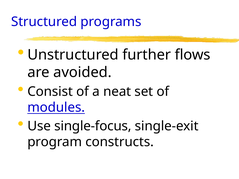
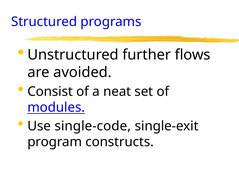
single-focus: single-focus -> single-code (93, 126)
